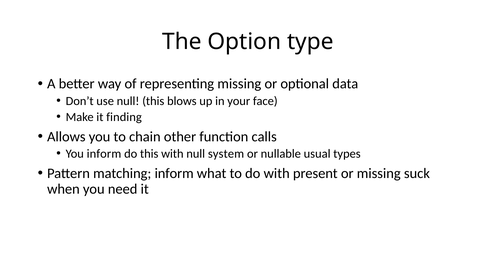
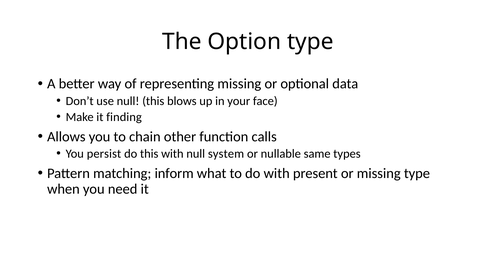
You inform: inform -> persist (104, 154)
usual: usual -> same (317, 154)
missing suck: suck -> type (417, 173)
